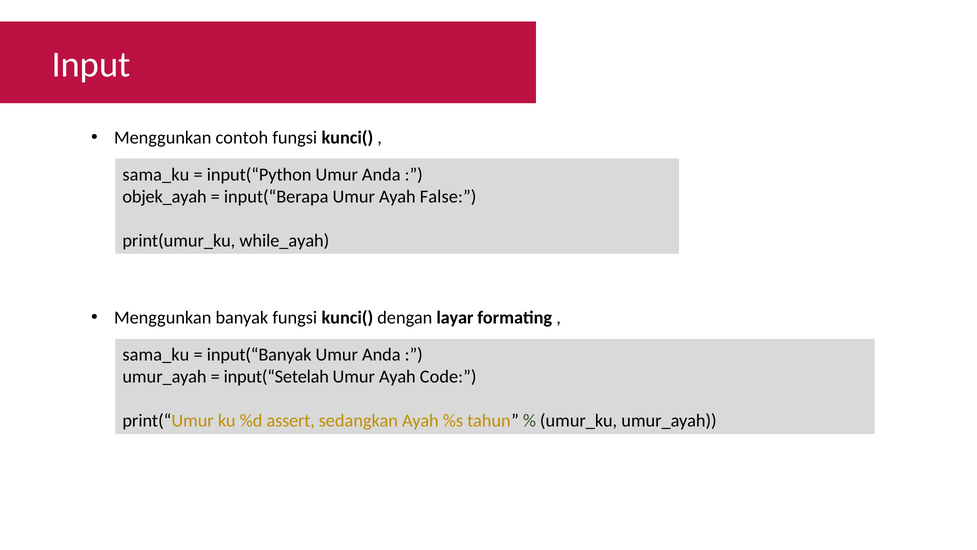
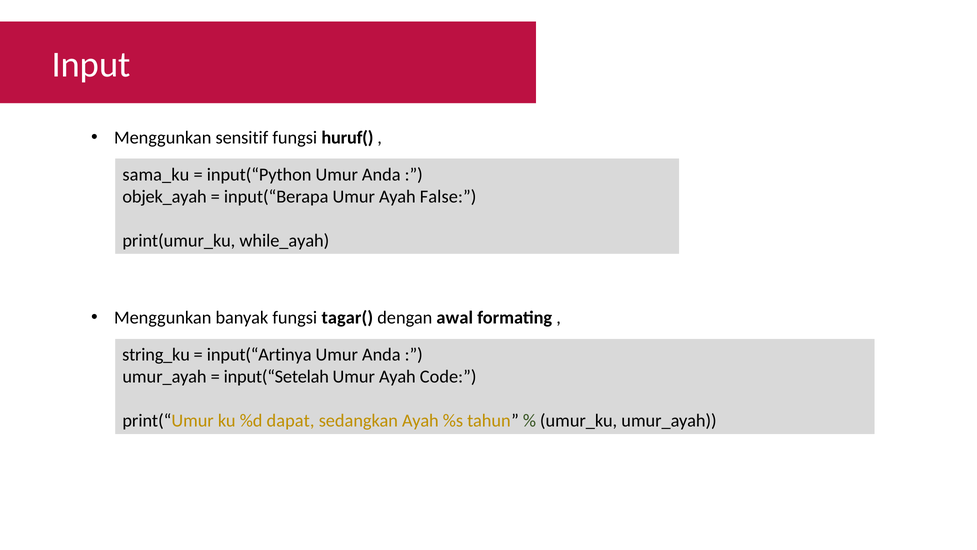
contoh: contoh -> sensitif (242, 137)
kunci(: kunci( -> huruf( (347, 137)
banyak fungsi kunci(: kunci( -> tagar( (347, 317)
layar: layar -> awal (455, 317)
sama_ku: sama_ku -> string_ku (156, 354)
input(“Banyak: input(“Banyak -> input(“Artinya (259, 354)
assert: assert -> dapat (291, 420)
